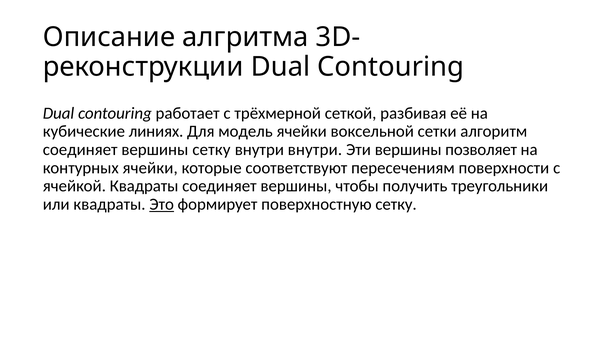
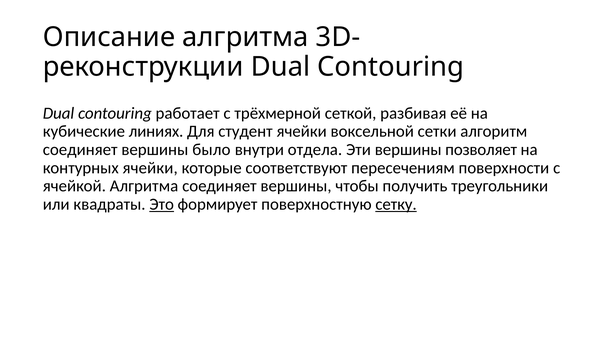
модель: модель -> студент (245, 131)
вершины сетку: сетку -> было (211, 150)
внутри внутри: внутри -> отдела (315, 150)
ячейкой Квадраты: Квадраты -> Алгритма (144, 186)
сетку underline: none -> present (396, 204)
